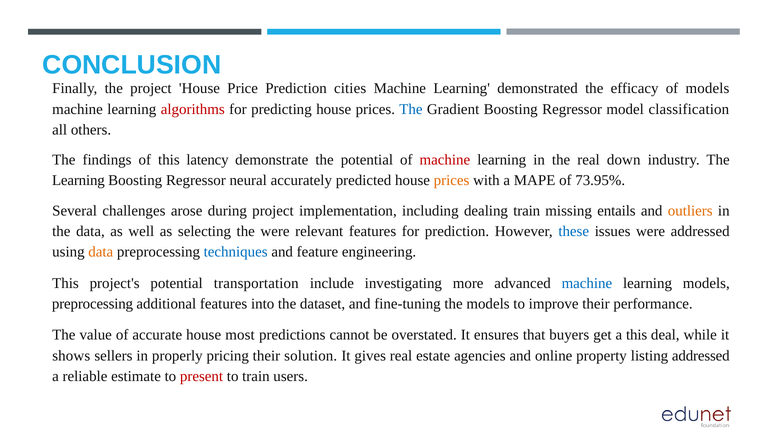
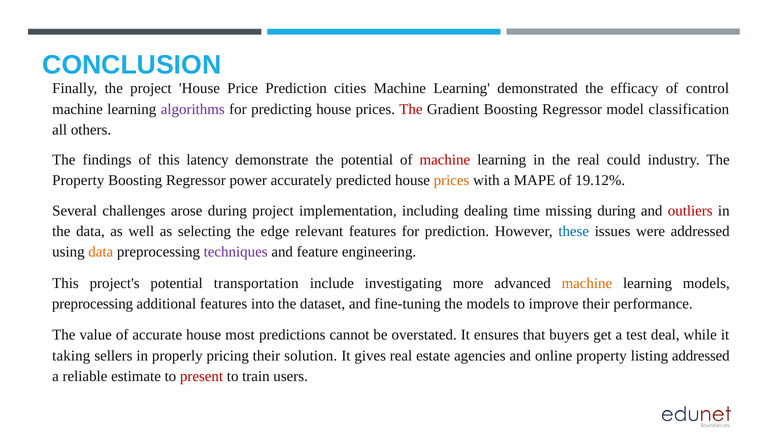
of models: models -> control (707, 89)
algorithms colour: red -> purple (193, 109)
The colour: blue -> red (411, 109)
down: down -> could (624, 160)
Learning: Learning -> Property (78, 181)
neural: neural -> power (248, 181)
73.95%: 73.95% -> 19.12% (600, 181)
dealing train: train -> time (527, 211)
missing entails: entails -> during (616, 211)
outliers colour: orange -> red (690, 211)
the were: were -> edge (275, 231)
techniques colour: blue -> purple (236, 252)
machine colour: blue -> orange (587, 283)
a this: this -> test (637, 335)
shows: shows -> taking (71, 356)
